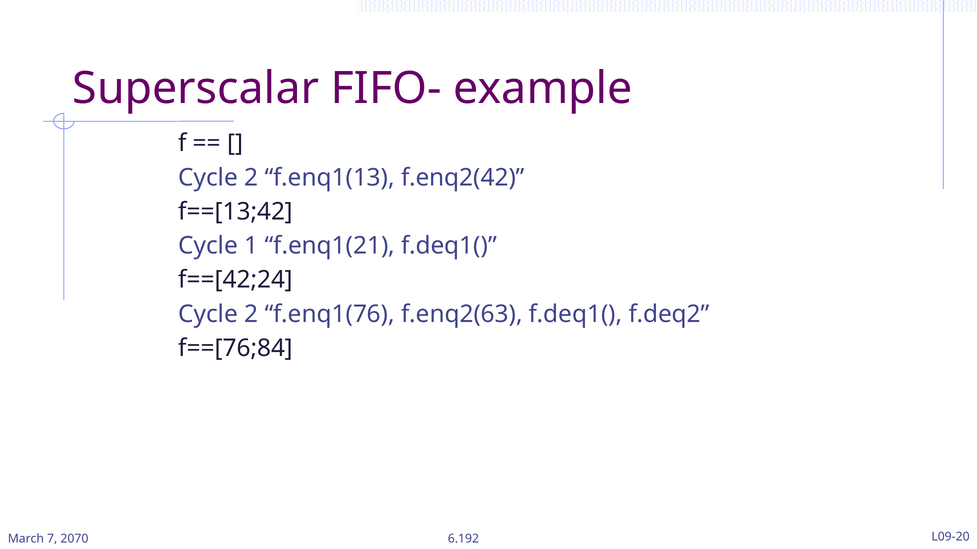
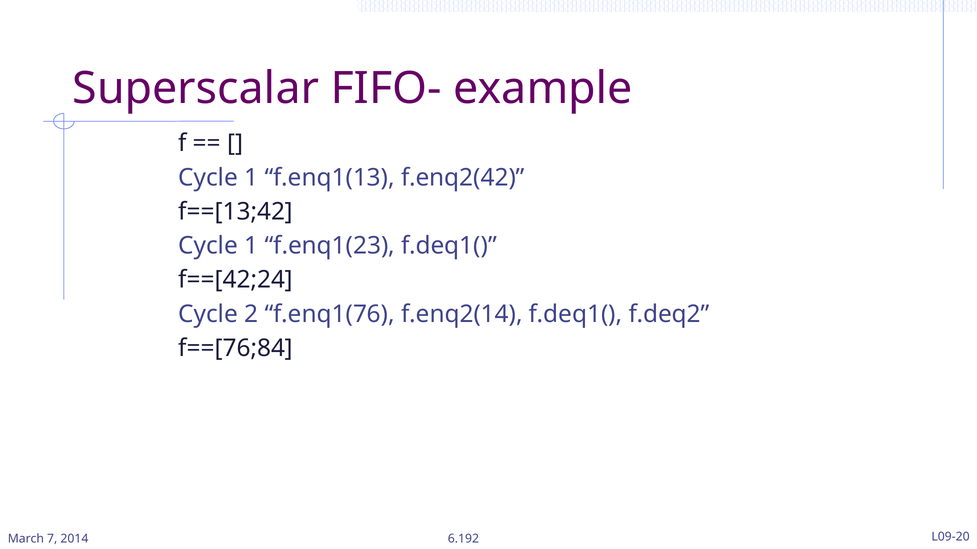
2: 2 -> 1 (251, 178)
f.enq1(21: f.enq1(21 -> f.enq1(23 (330, 246)
f.enq2(63: f.enq2(63 -> f.enq2(14 (462, 314)
2070: 2070 -> 2014 (74, 539)
